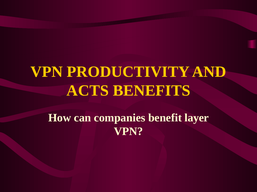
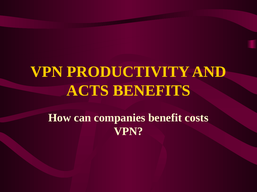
layer: layer -> costs (197, 118)
